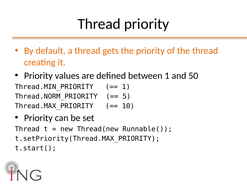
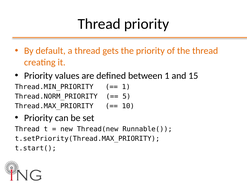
50: 50 -> 15 (193, 76)
